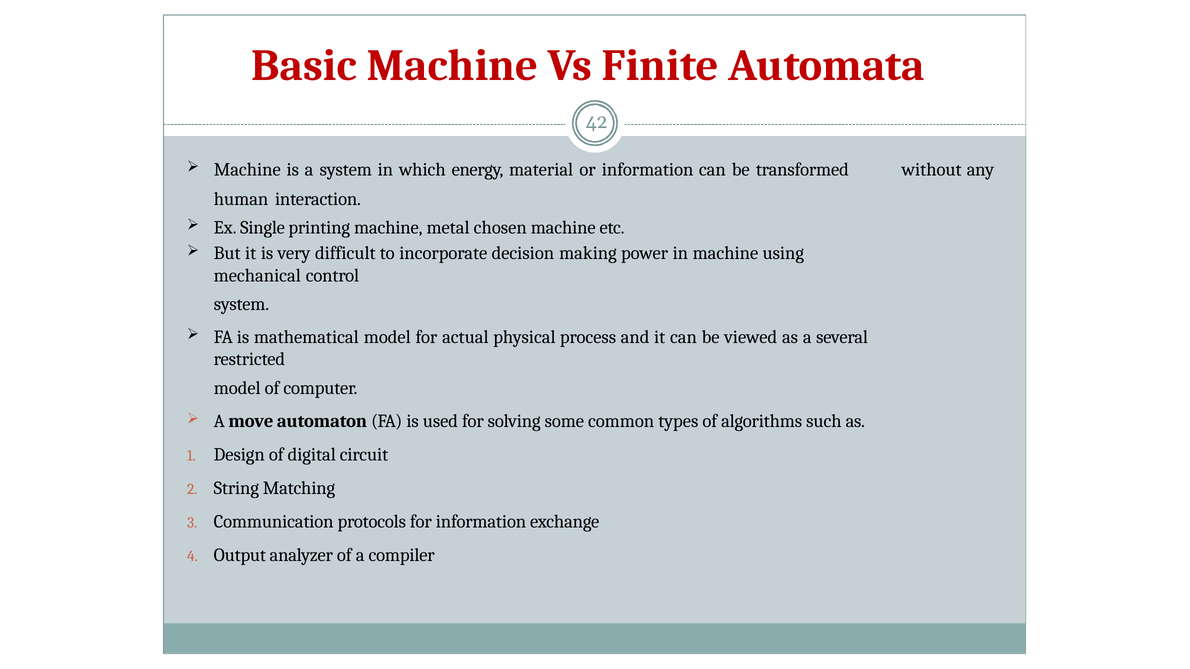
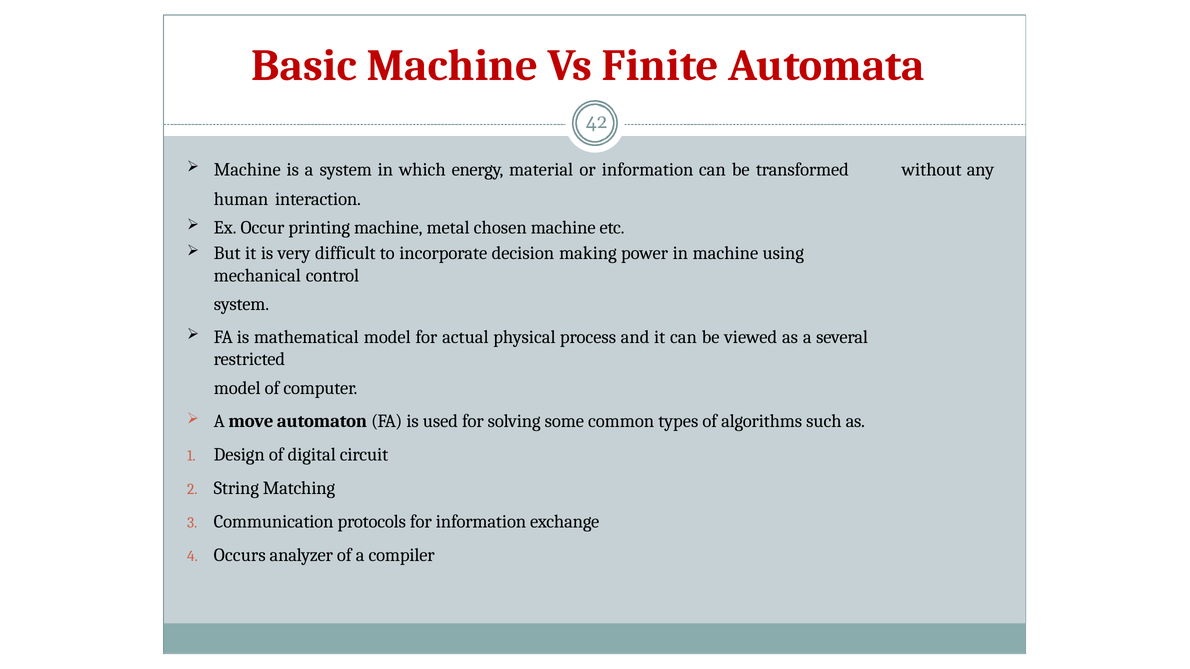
Single: Single -> Occur (262, 228)
Output: Output -> Occurs (240, 556)
